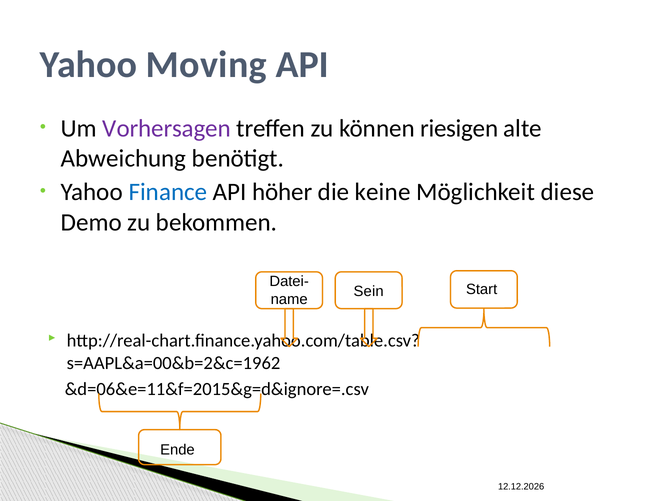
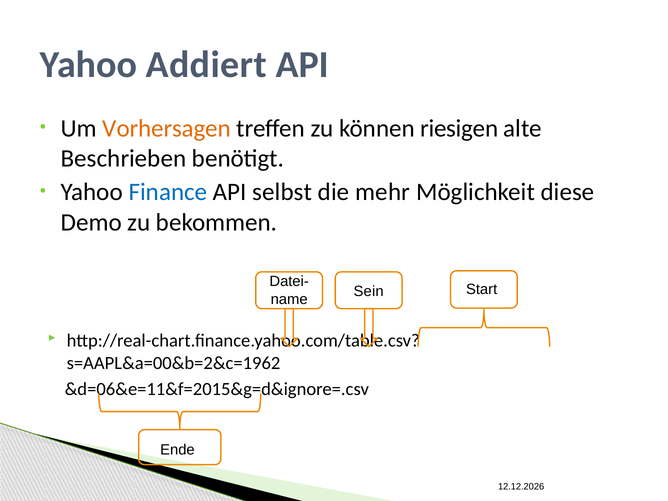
Moving: Moving -> Addiert (206, 64)
Vorhersagen colour: purple -> orange (167, 128)
Abweichung: Abweichung -> Beschrieben (124, 158)
höher: höher -> selbst (282, 192)
keine: keine -> mehr (383, 192)
